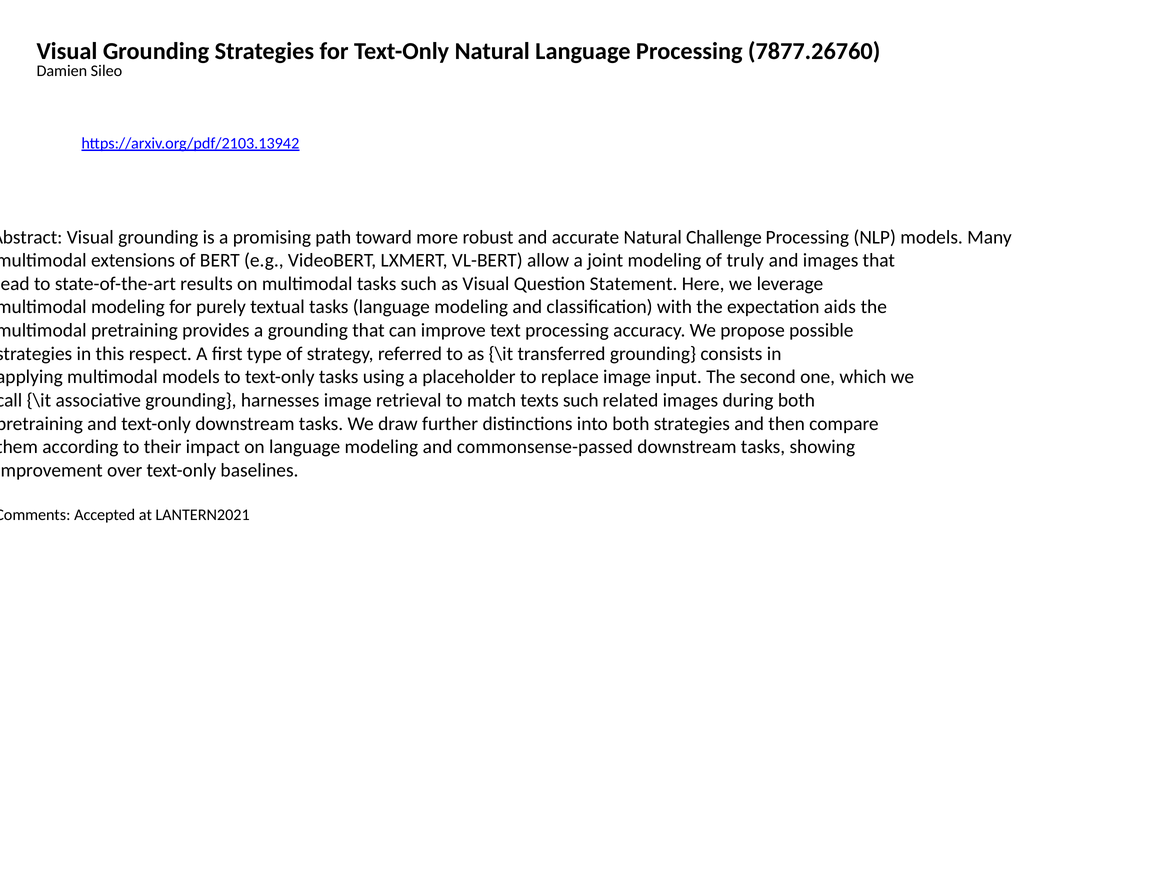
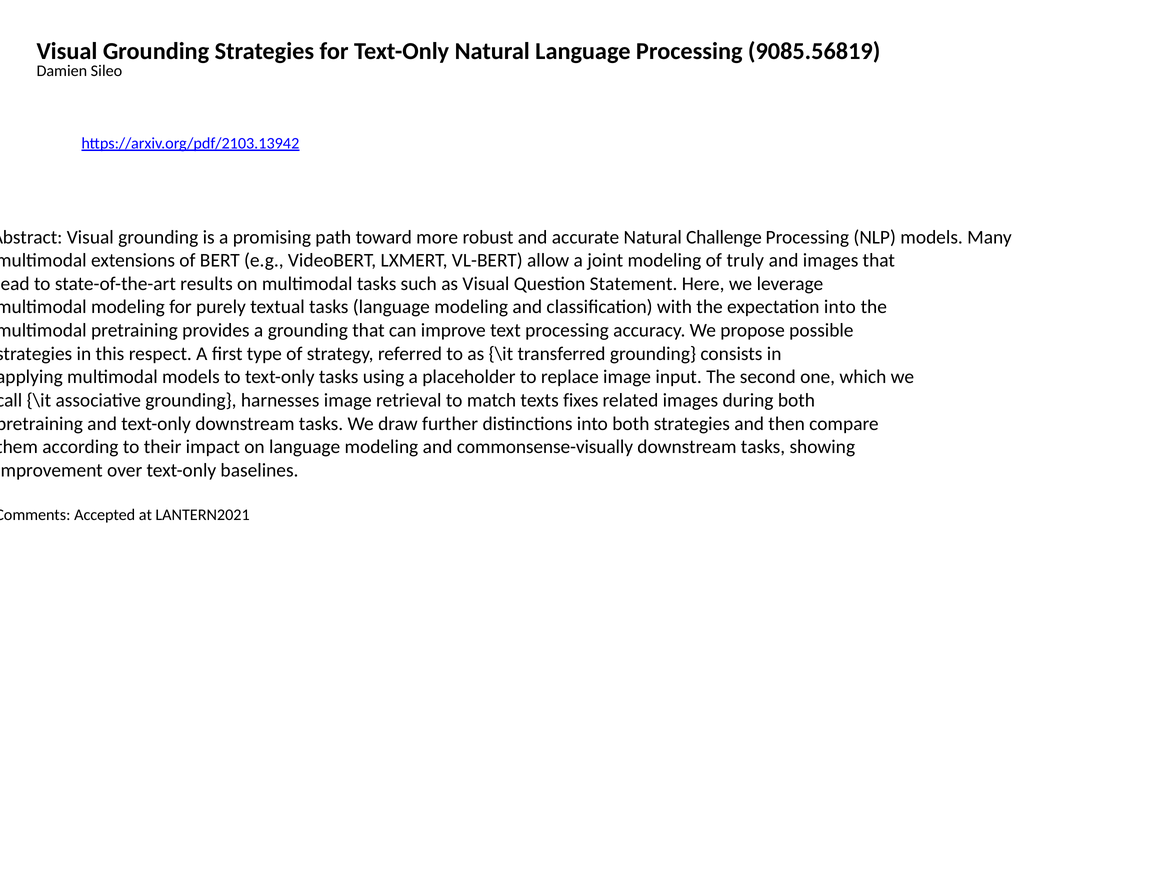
7877.26760: 7877.26760 -> 9085.56819 (814, 51)
expectation aids: aids -> into (840, 307)
texts such: such -> fixes (581, 401)
commonsense-passed: commonsense-passed -> commonsense-visually (545, 447)
